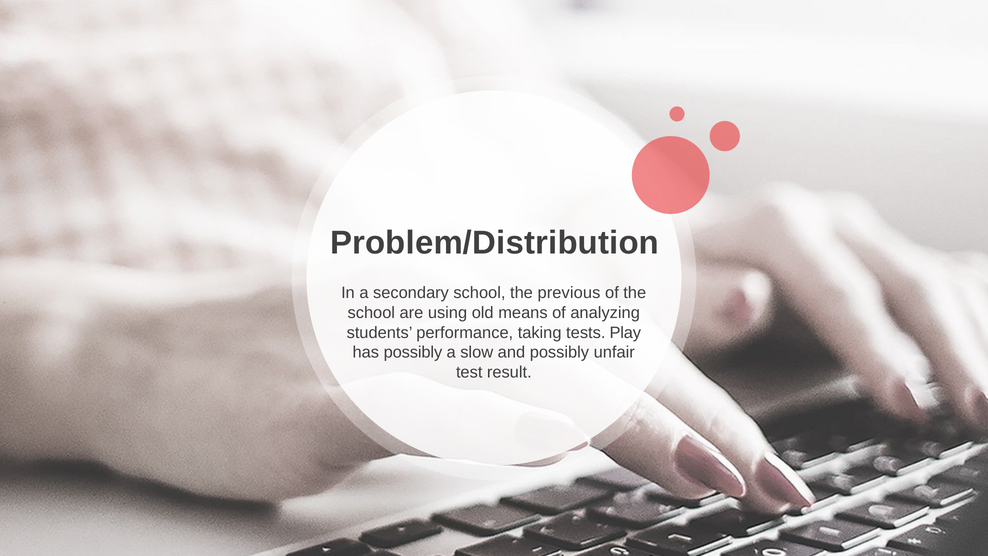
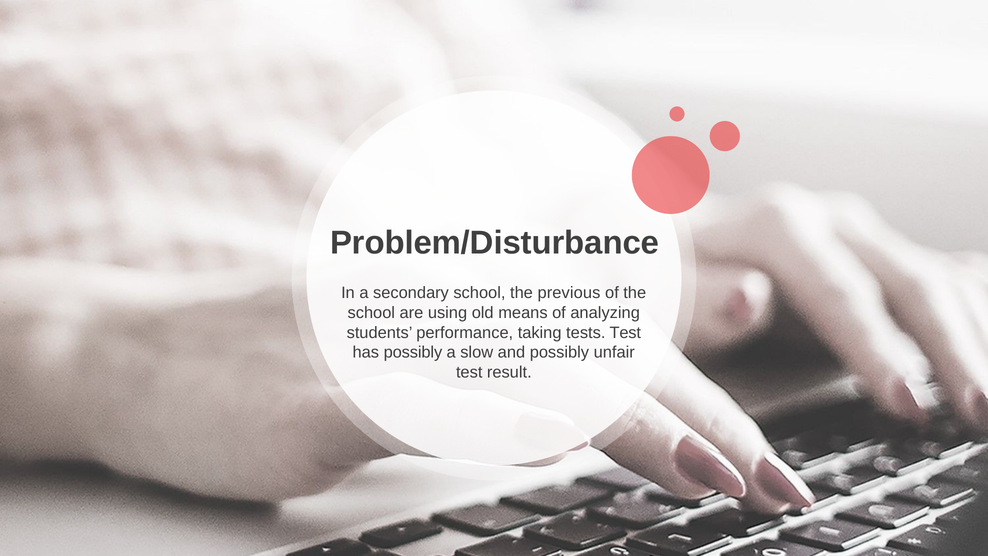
Problem/Distribution: Problem/Distribution -> Problem/Disturbance (495, 243)
tests Play: Play -> Test (625, 332)
